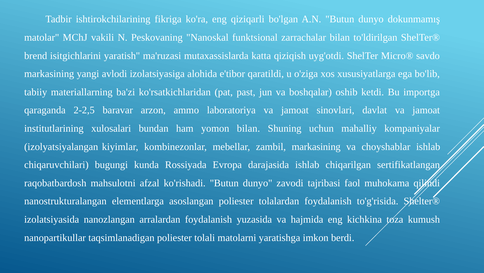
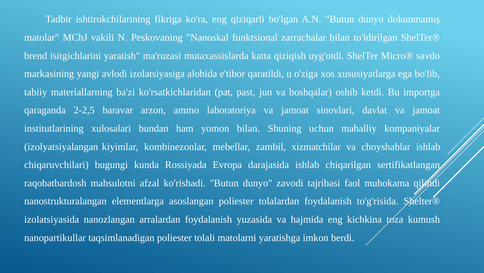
zambil markasining: markasining -> xizmatchilar (316, 146)
